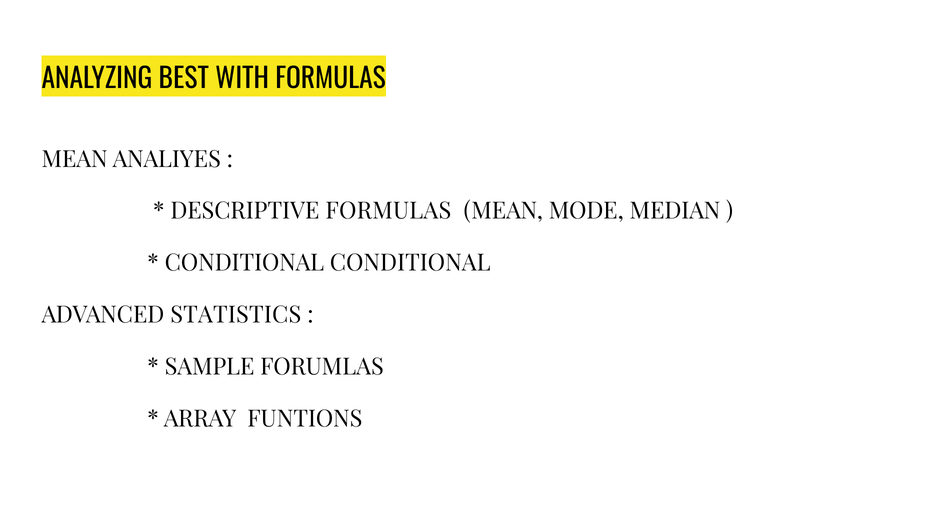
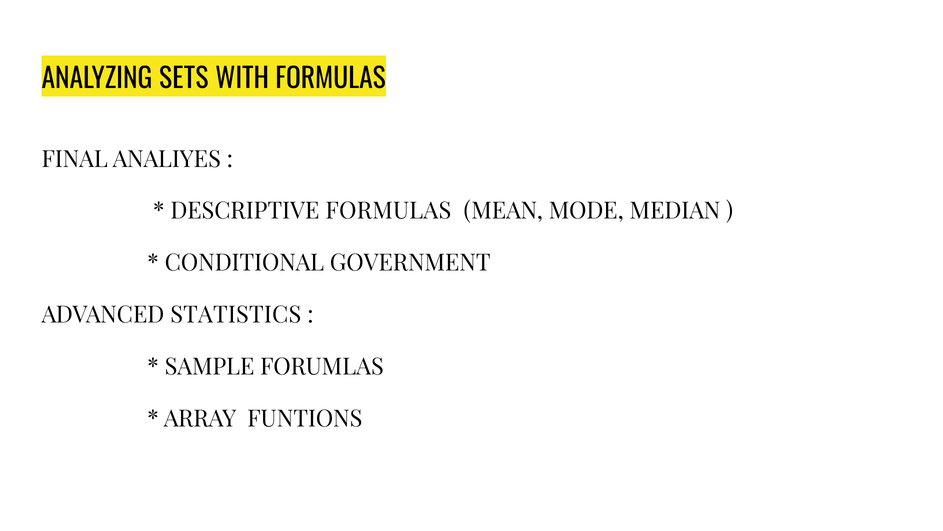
BEST: BEST -> SETS (184, 79)
MEAN: MEAN -> FINAL (75, 159)
CONDITIONAL CONDITIONAL: CONDITIONAL -> GOVERNMENT (410, 263)
